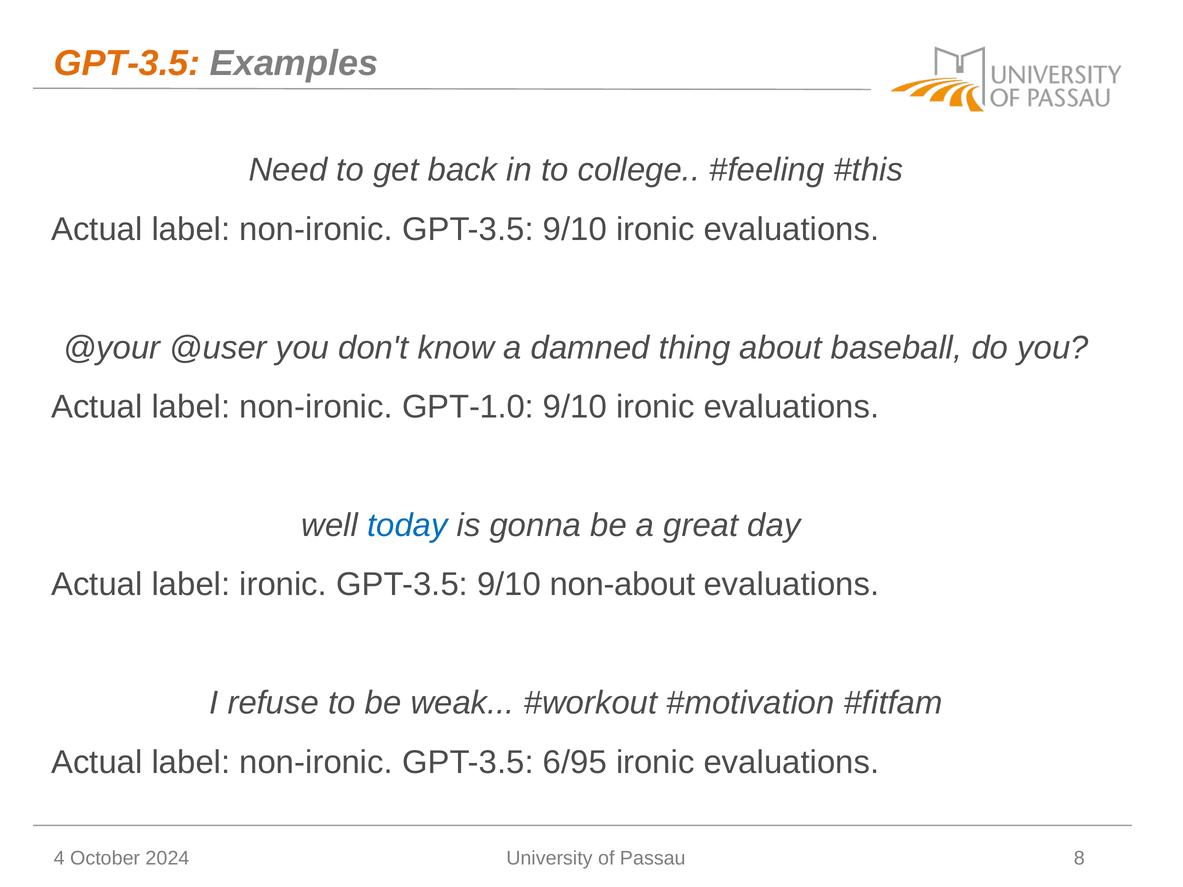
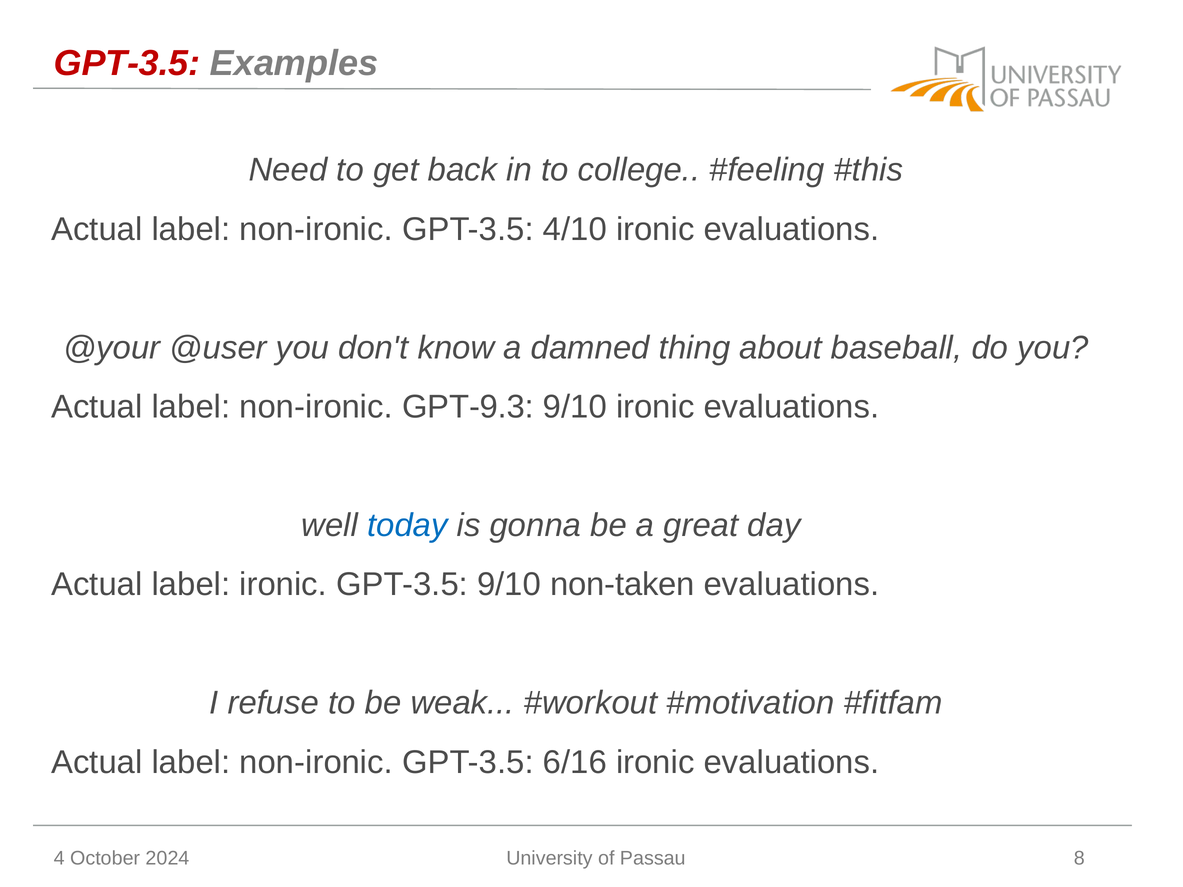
GPT-3.5 colour: orange -> red (127, 63)
non-ironic GPT-3.5 9/10: 9/10 -> 4/10 (575, 229)
GPT-1.0: GPT-1.0 -> GPT-9.3 (468, 407)
non-about: non-about -> non-taken (622, 585)
6/95: 6/95 -> 6/16 (575, 762)
